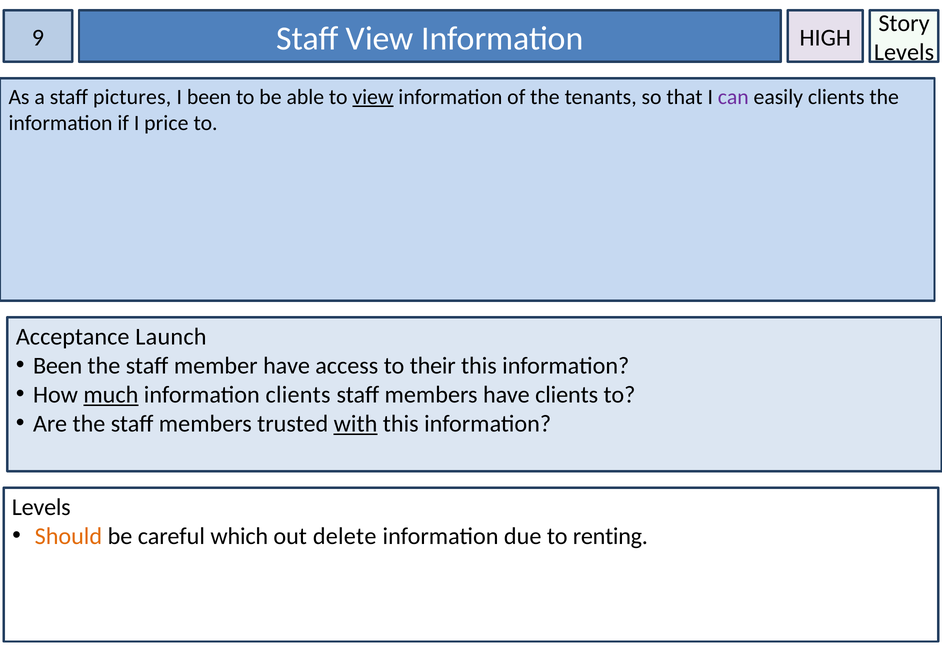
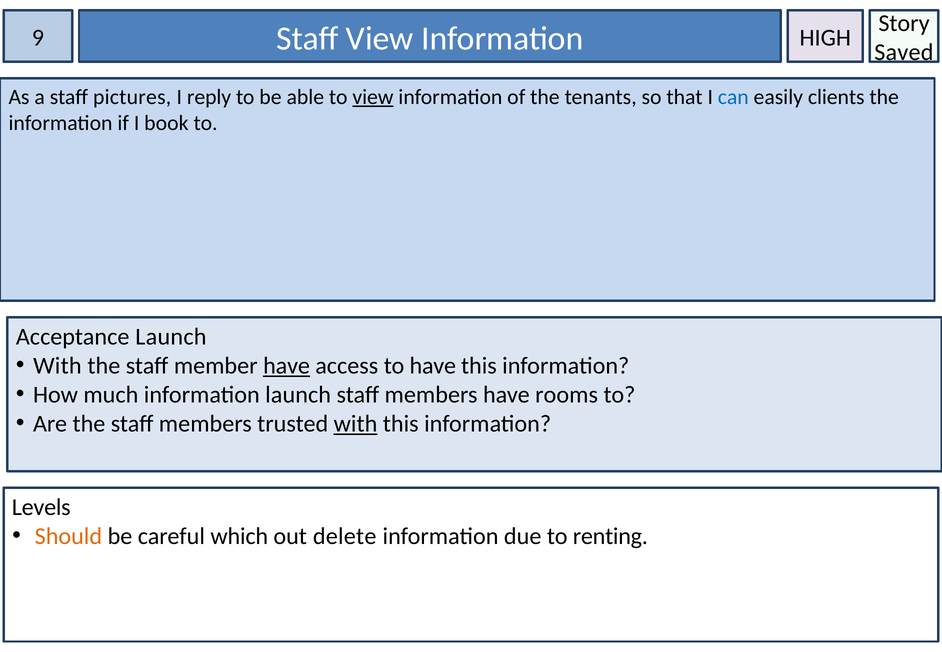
Levels: Levels -> Saved (904, 52)
I been: been -> reply (209, 97)
can colour: purple -> blue (733, 97)
price: price -> book (166, 123)
Been: Been -> With (57, 366)
have underline: none -> present (287, 366)
to their: their -> have (433, 366)
much underline: present -> none (111, 395)
information clients: clients -> launch (298, 395)
have clients: clients -> rooms (567, 395)
